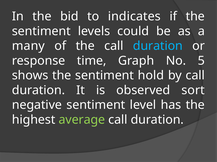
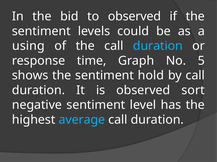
to indicates: indicates -> observed (134, 16)
many: many -> using (28, 46)
average colour: light green -> light blue (82, 120)
